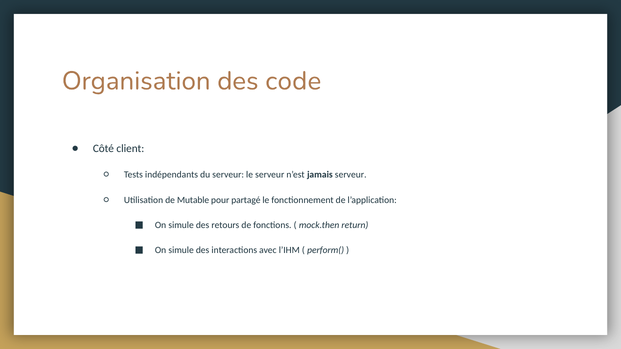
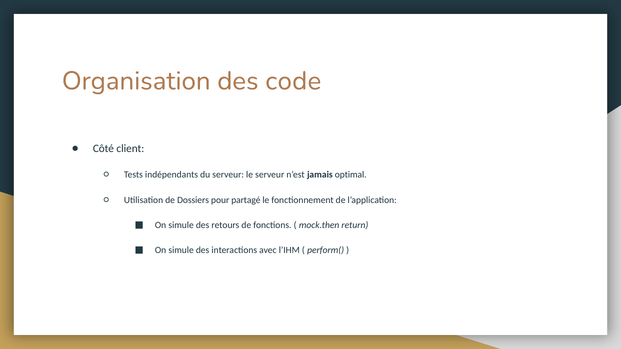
jamais serveur: serveur -> optimal (351, 175)
Mutable: Mutable -> Dossiers (193, 200)
